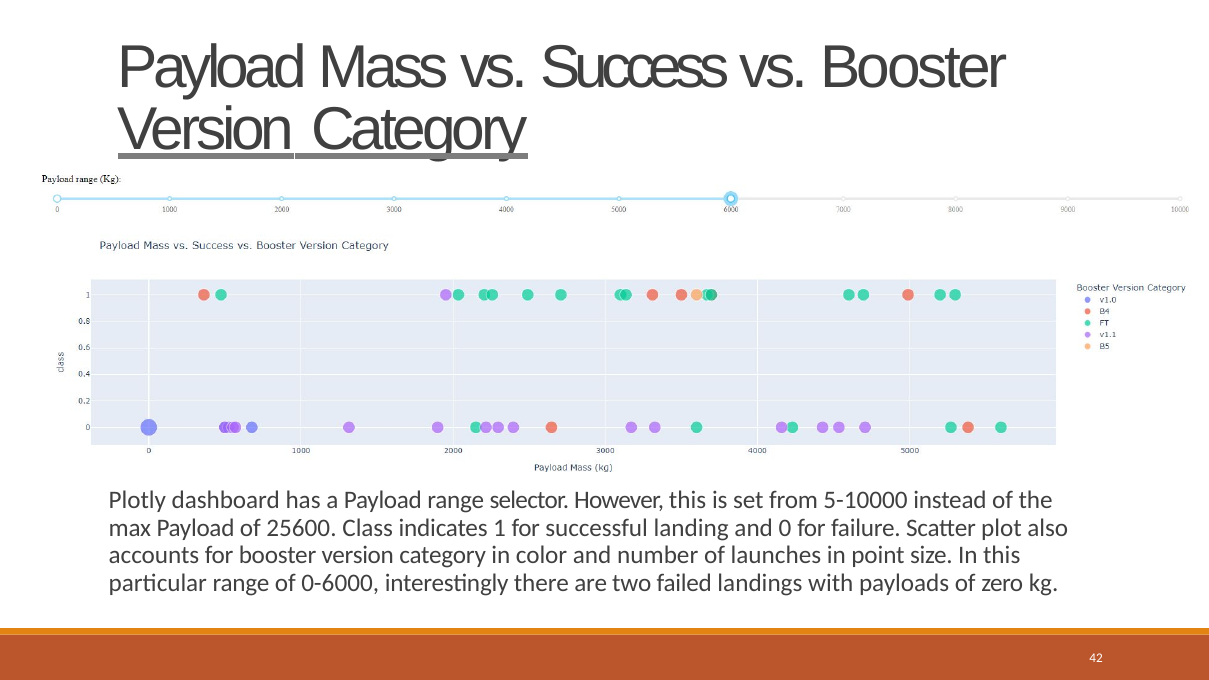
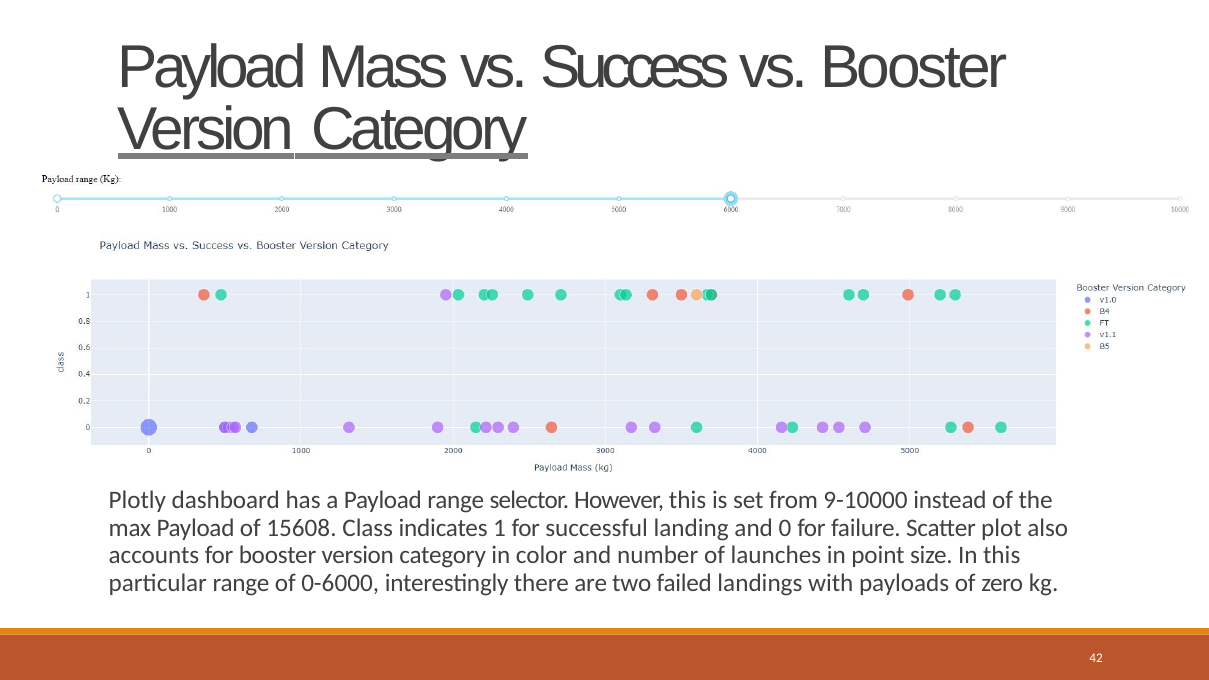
5-10000: 5-10000 -> 9-10000 (866, 500)
25600: 25600 -> 15608 (302, 528)
